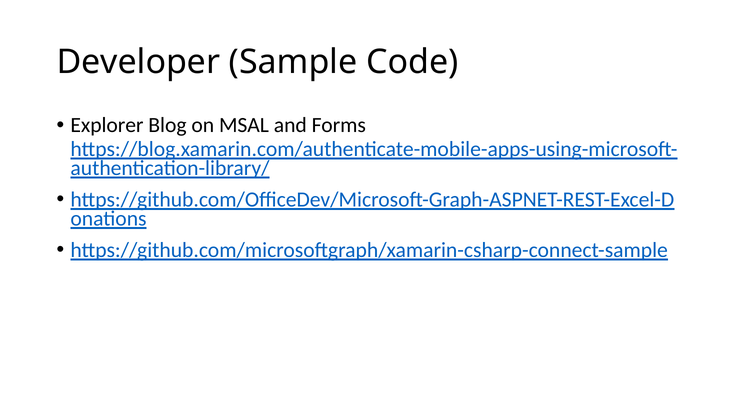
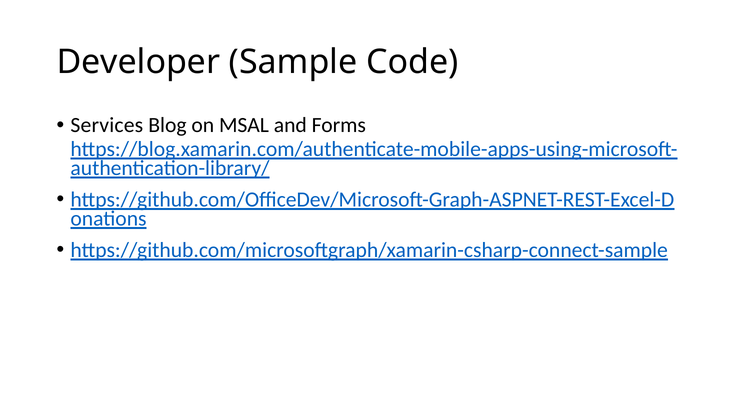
Explorer: Explorer -> Services (107, 125)
